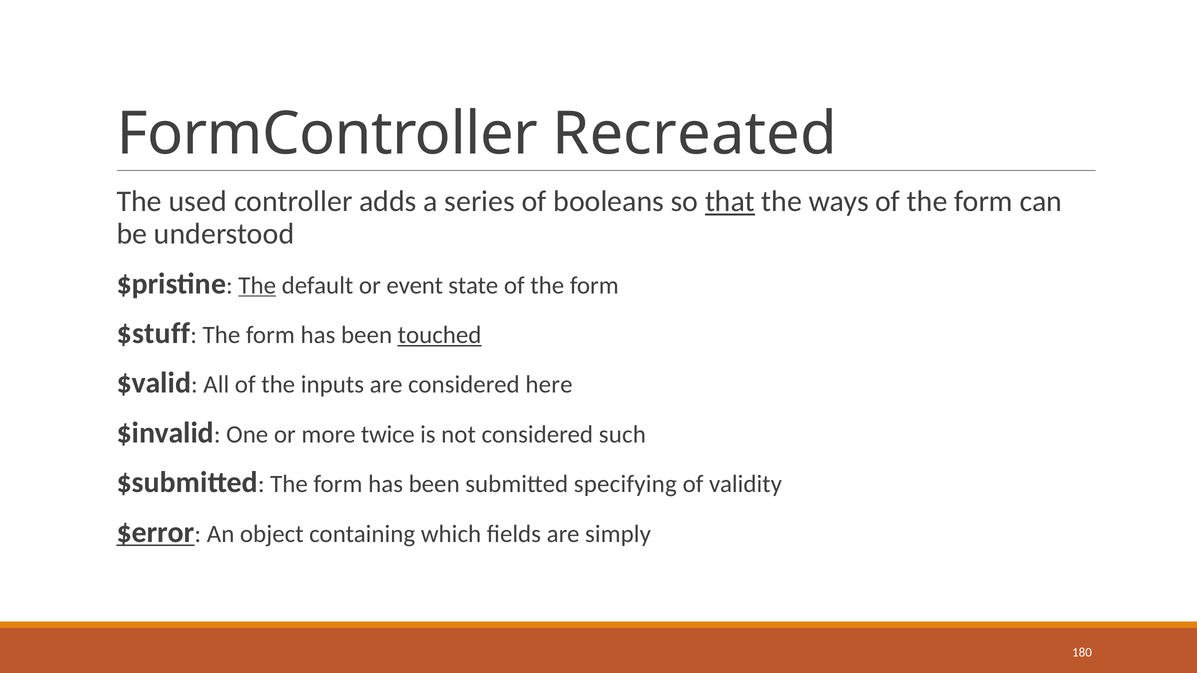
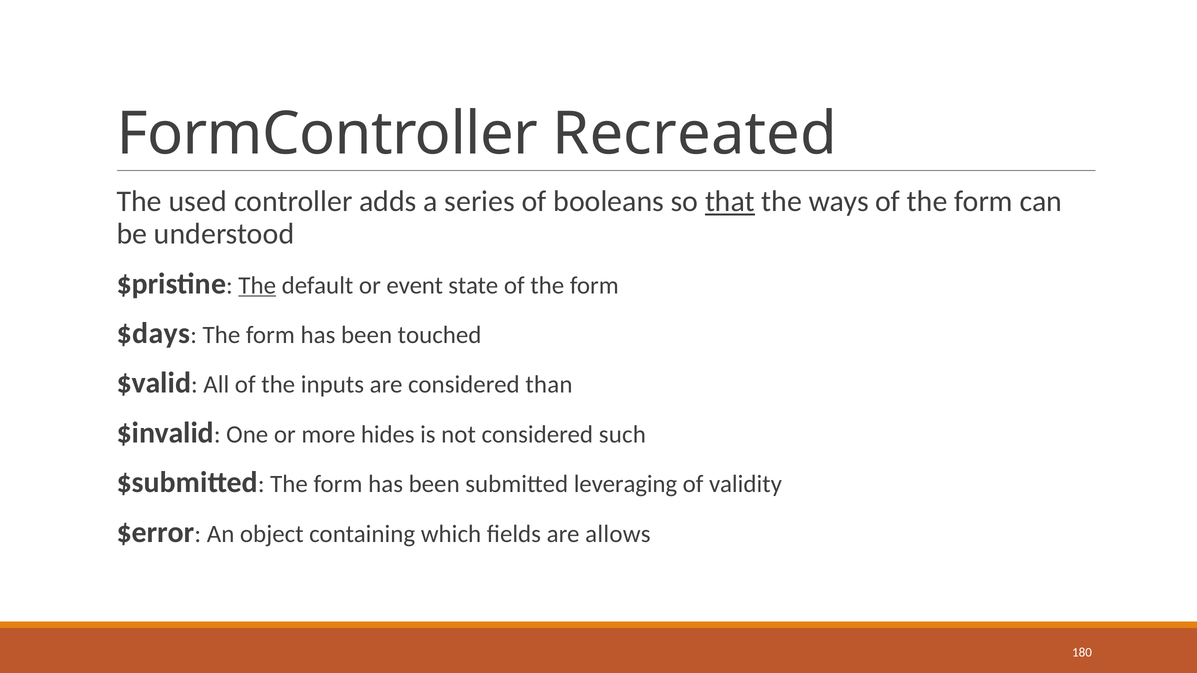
$stuff: $stuff -> $days (153, 334)
touched underline: present -> none (440, 335)
here: here -> than (549, 385)
twice: twice -> hides (388, 435)
specifying: specifying -> leveraging (625, 484)
$error underline: present -> none (156, 533)
simply: simply -> allows (618, 534)
